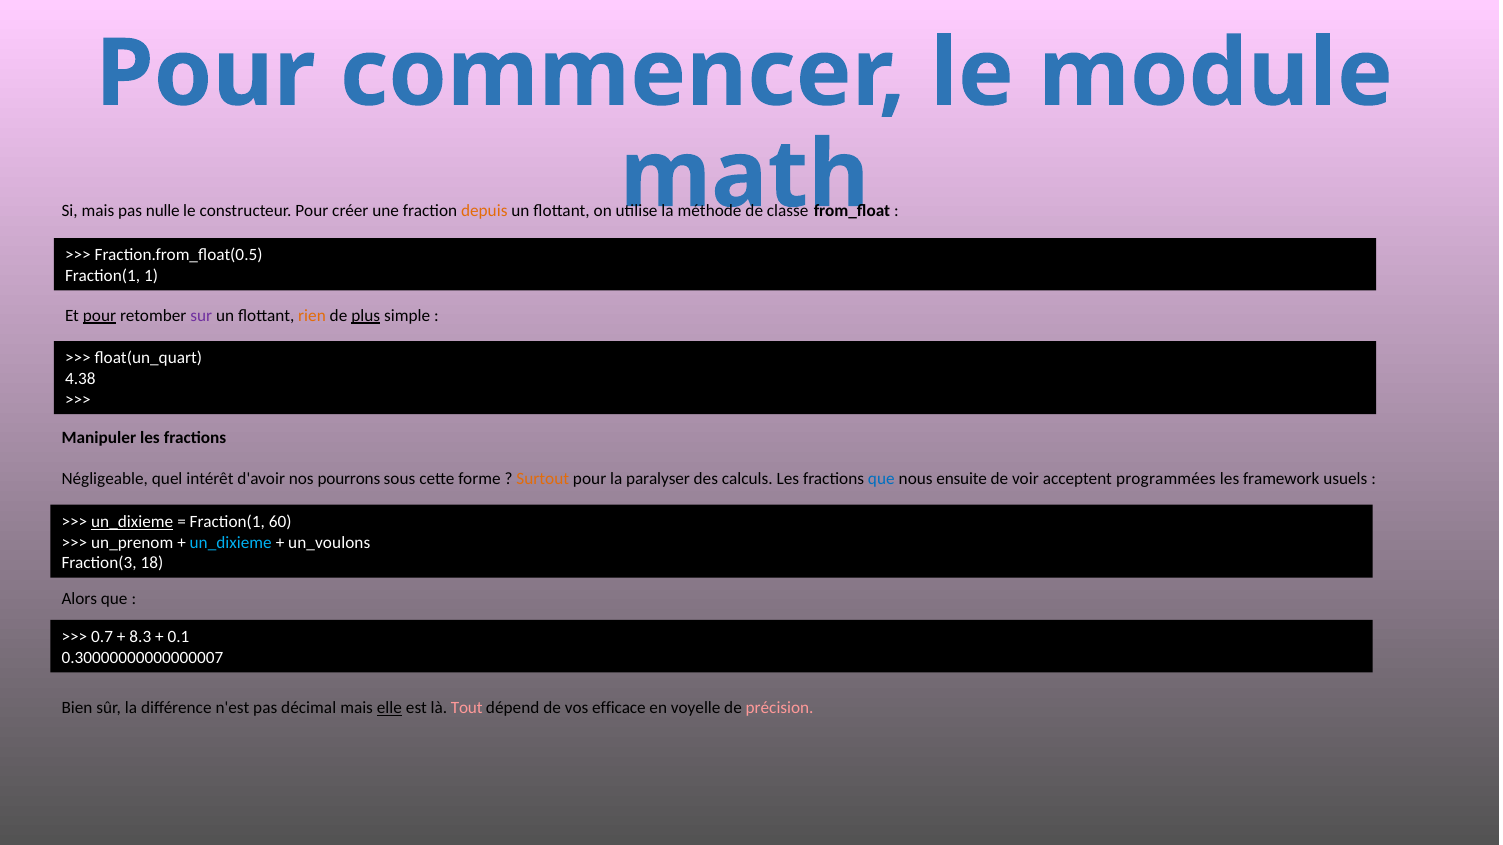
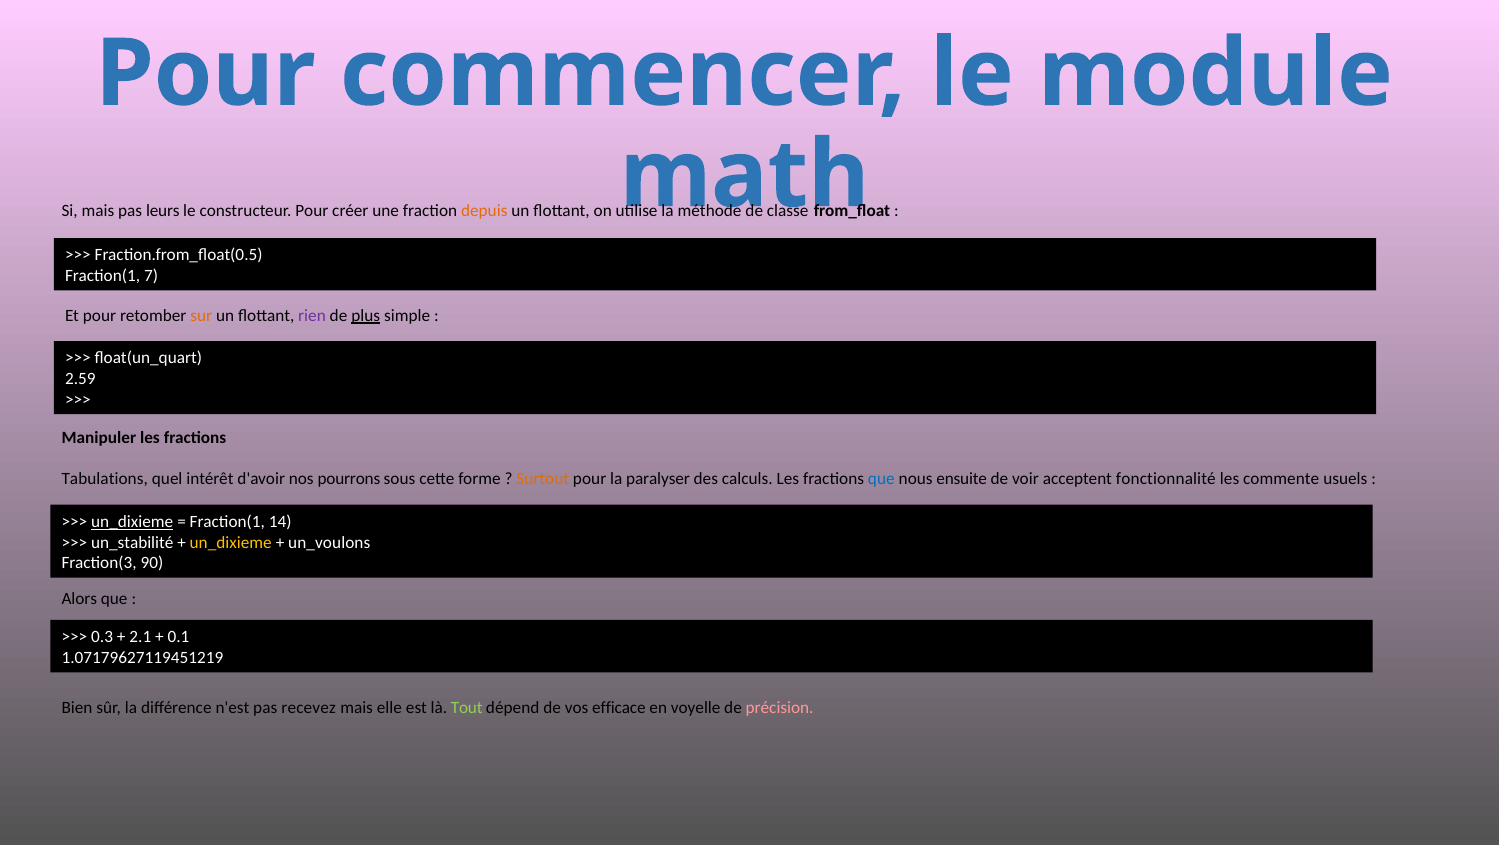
nulle: nulle -> leurs (163, 211)
1: 1 -> 7 (151, 276)
pour underline: present -> none (99, 316)
sur colour: purple -> orange (201, 316)
rien colour: orange -> purple (312, 316)
4.38: 4.38 -> 2.59 (80, 379)
Négligeable: Négligeable -> Tabulations (105, 479)
programmées: programmées -> fonctionnalité (1166, 479)
framework: framework -> commente (1281, 479)
60: 60 -> 14 (280, 522)
un_prenom: un_prenom -> un_stabilité (132, 543)
un_dixieme colour: light blue -> yellow (231, 543)
18: 18 -> 90 (152, 563)
0.7: 0.7 -> 0.3 (102, 637)
8.3: 8.3 -> 2.1 (140, 637)
0.30000000000000007: 0.30000000000000007 -> 1.07179627119451219 (142, 658)
décimal: décimal -> recevez (309, 708)
elle underline: present -> none (389, 708)
Tout colour: pink -> light green (467, 708)
